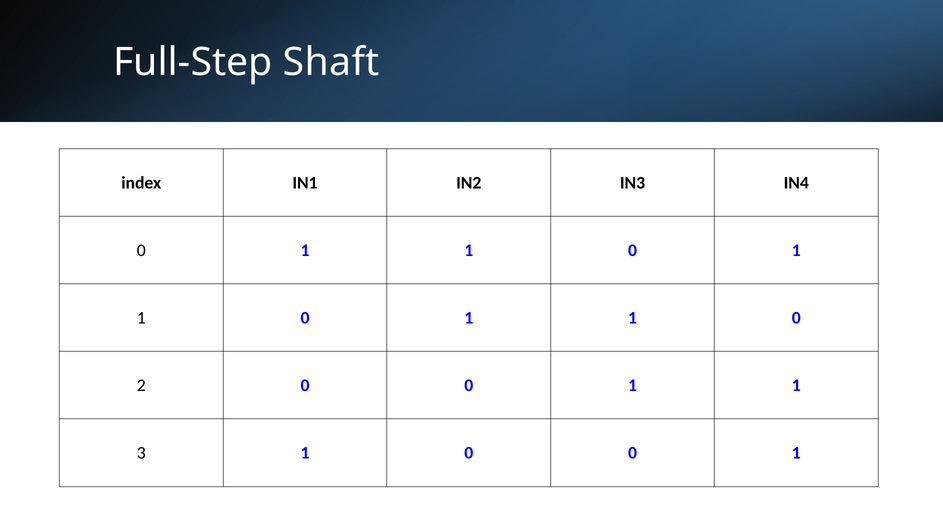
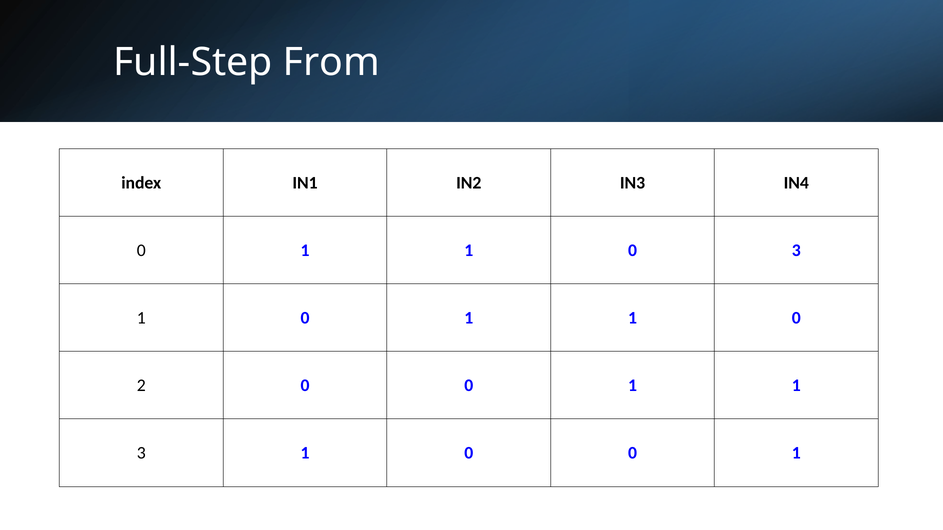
Shaft: Shaft -> From (331, 62)
1: 1 -> 3 (796, 250)
